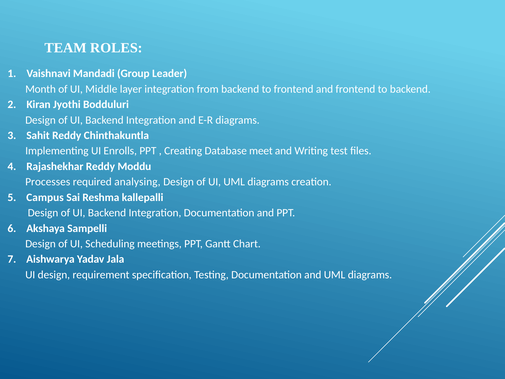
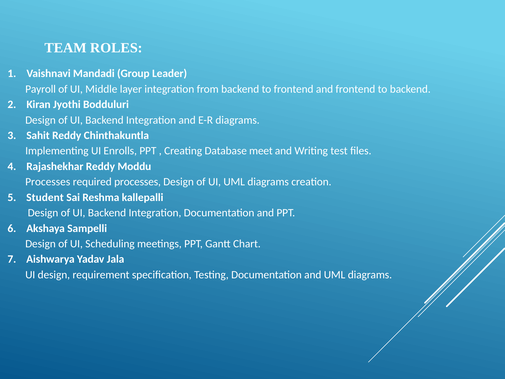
Month: Month -> Payroll (41, 89)
required analysing: analysing -> processes (138, 182)
Campus: Campus -> Student (45, 197)
